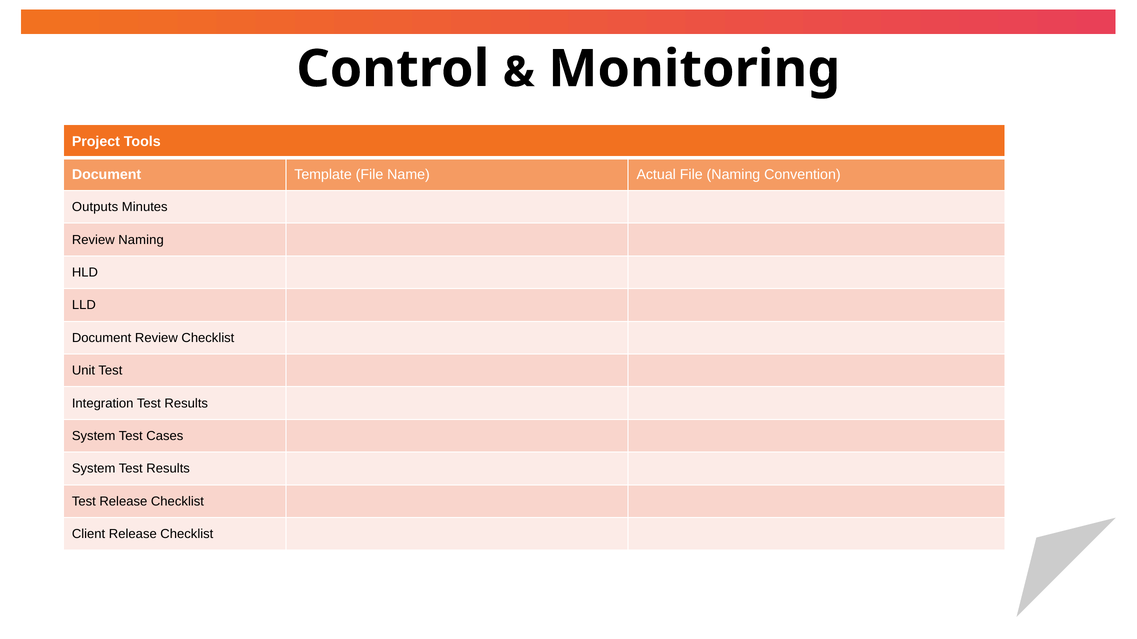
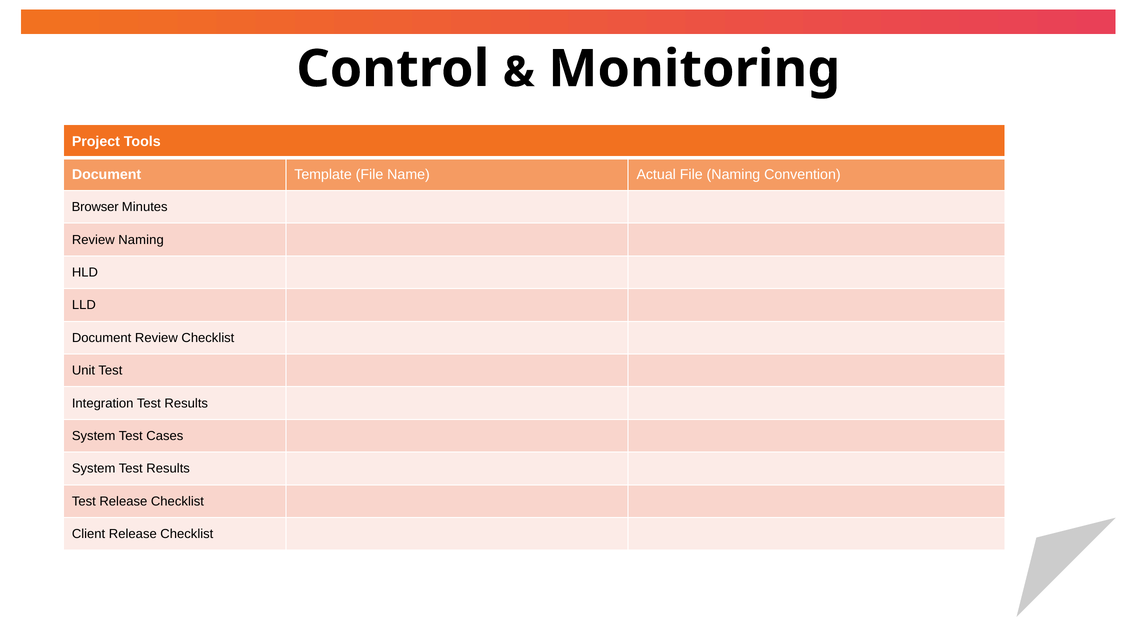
Outputs: Outputs -> Browser (95, 207)
